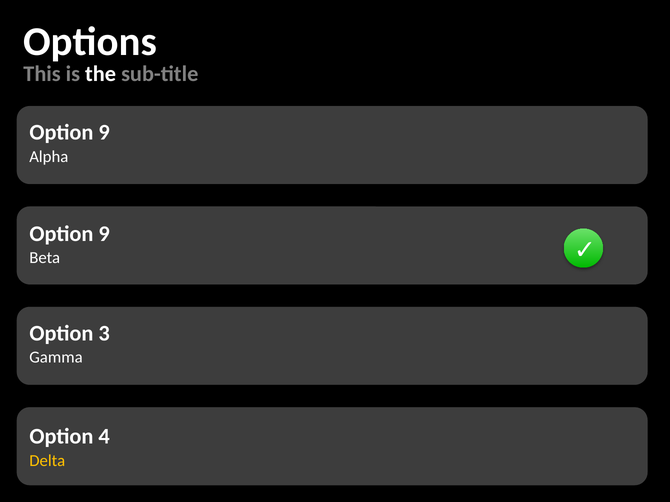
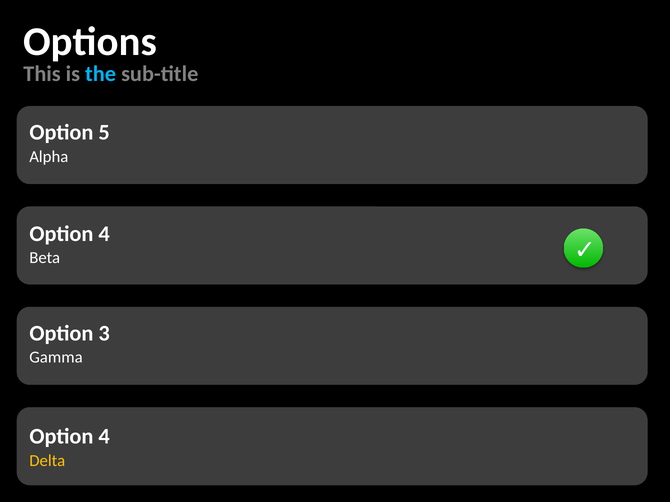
the colour: white -> light blue (101, 74)
9: 9 -> 5 (104, 133)
9: 9 -> 4 (104, 234)
